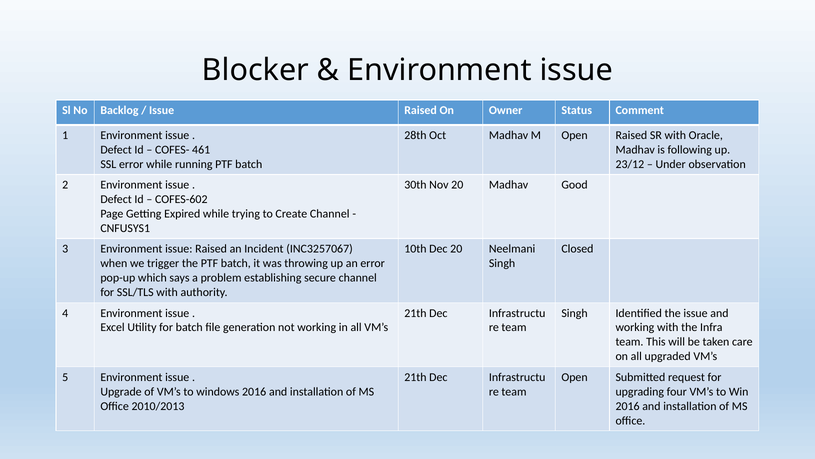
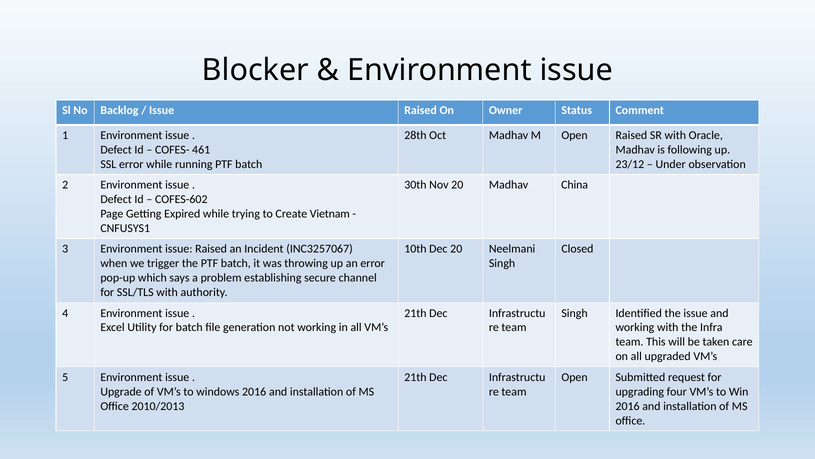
Good: Good -> China (575, 185)
Create Channel: Channel -> Vietnam (330, 214)
